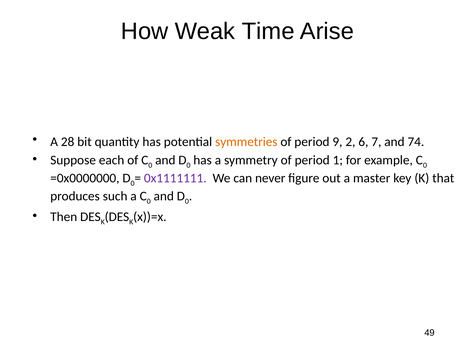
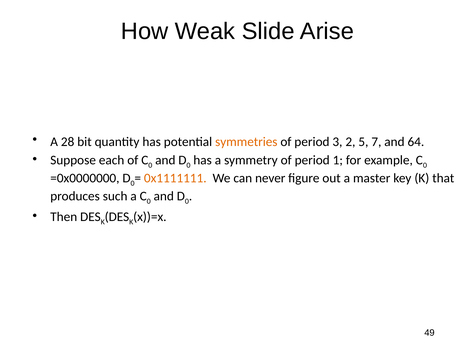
Time: Time -> Slide (268, 31)
9: 9 -> 3 (337, 142)
6: 6 -> 5 (363, 142)
74: 74 -> 64 (416, 142)
0x1111111 colour: purple -> orange (175, 178)
